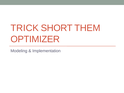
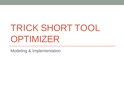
THEM: THEM -> TOOL (87, 28)
